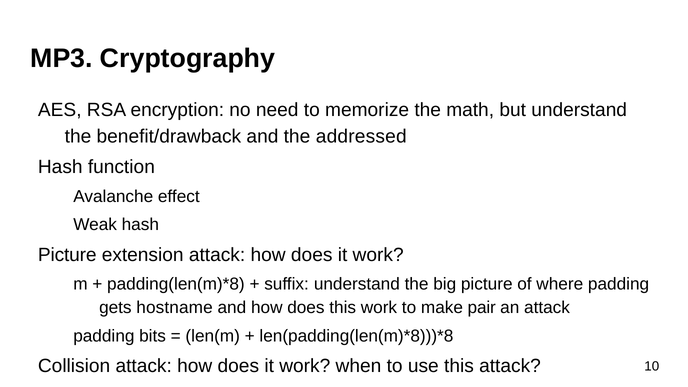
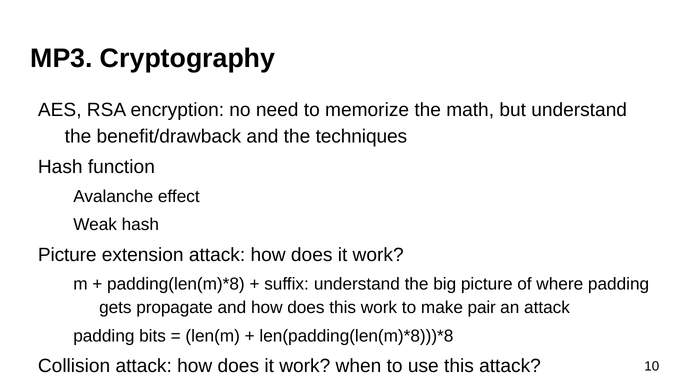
addressed: addressed -> techniques (361, 136)
hostname: hostname -> propagate (175, 308)
